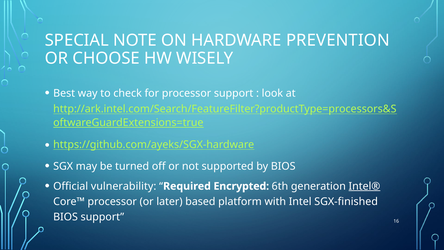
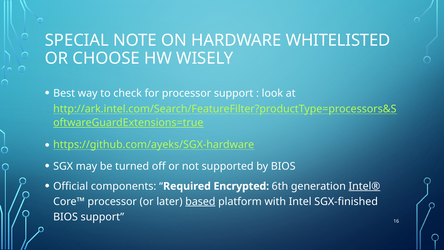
PREVENTION: PREVENTION -> WHITELISTED (338, 40)
vulnerability: vulnerability -> components (124, 186)
based underline: none -> present (200, 201)
